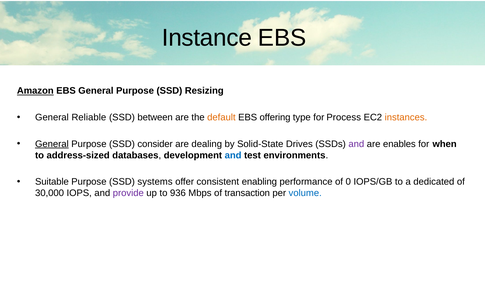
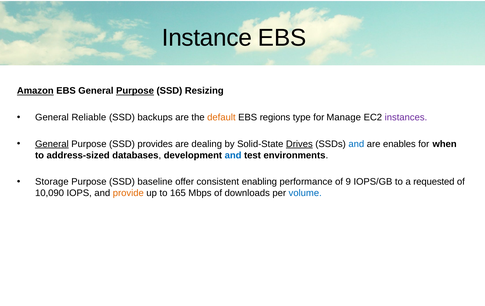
Purpose underline: none -> present (135, 91)
between: between -> backups (155, 117)
offering: offering -> regions (275, 117)
Process: Process -> Manage (344, 117)
instances colour: orange -> purple (406, 117)
consider: consider -> provides (155, 144)
Drives underline: none -> present (299, 144)
and colour: purple -> blue (356, 144)
Suitable: Suitable -> Storage (52, 181)
systems: systems -> baseline (155, 181)
0: 0 -> 9 (348, 181)
dedicated: dedicated -> requested (434, 181)
30,000: 30,000 -> 10,090 (50, 193)
provide colour: purple -> orange (128, 193)
936: 936 -> 165 (178, 193)
transaction: transaction -> downloads (247, 193)
